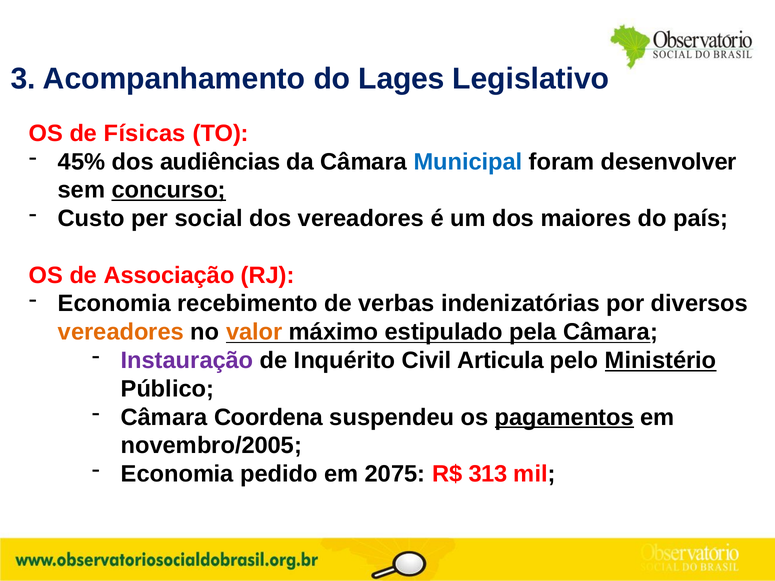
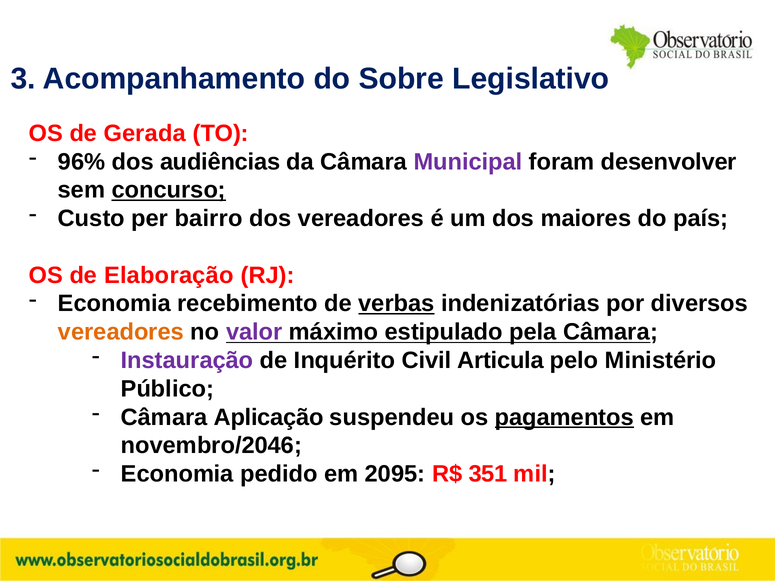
Lages: Lages -> Sobre (401, 79)
Físicas: Físicas -> Gerada (145, 133)
45%: 45% -> 96% (82, 162)
Municipal colour: blue -> purple (468, 162)
social: social -> bairro (209, 219)
Associação: Associação -> Elaboração (169, 275)
verbas underline: none -> present (396, 304)
valor colour: orange -> purple (254, 332)
Ministério underline: present -> none (661, 361)
Coordena: Coordena -> Aplicação (269, 417)
novembro/2005: novembro/2005 -> novembro/2046 (211, 446)
2075: 2075 -> 2095 (395, 474)
313: 313 -> 351 (488, 474)
